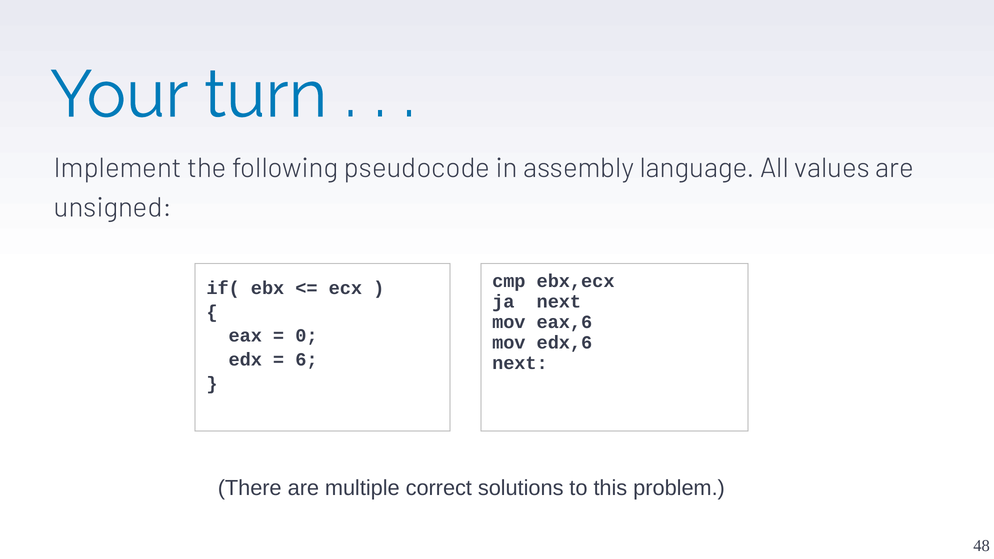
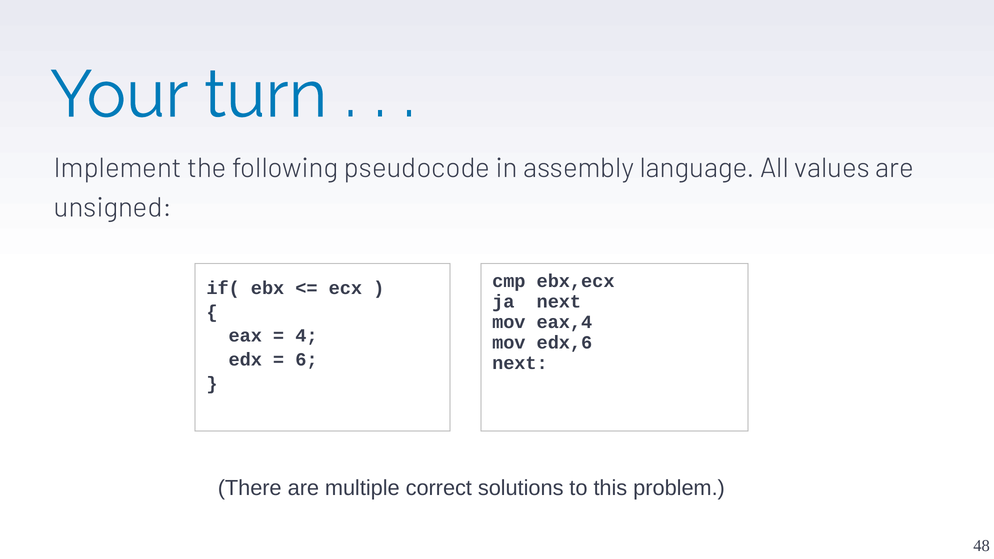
eax,6: eax,6 -> eax,4 (564, 322)
0: 0 -> 4 (306, 336)
